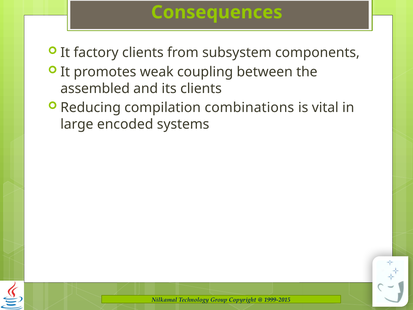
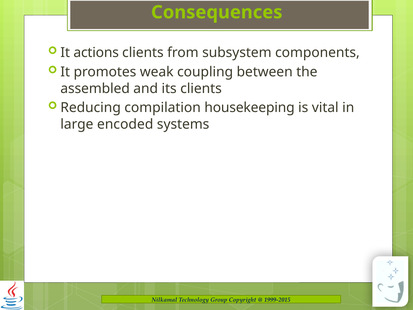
factory: factory -> actions (96, 53)
combinations: combinations -> housekeeping (250, 108)
